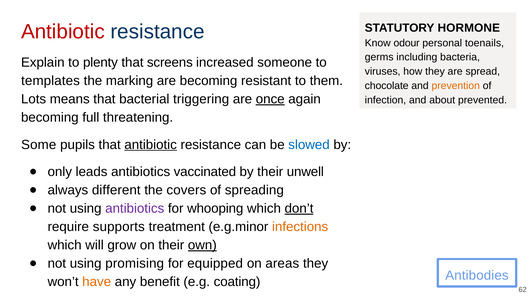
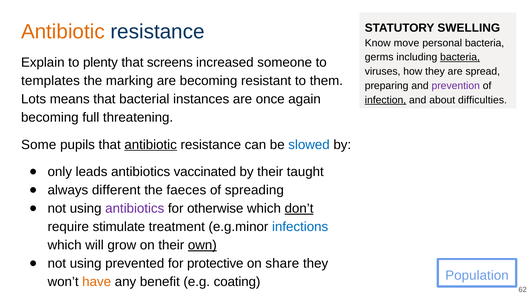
Antibiotic colour: red -> orange (63, 32)
HORMONE: HORMONE -> SWELLING (469, 28)
odour: odour -> move (406, 43)
personal toenails: toenails -> bacteria (485, 43)
bacteria underline: none -> present (460, 57)
chocolate: chocolate -> preparing (387, 86)
prevention colour: orange -> purple (456, 86)
triggering: triggering -> instances (201, 99)
once underline: present -> none (270, 99)
infection underline: none -> present (385, 100)
prevented: prevented -> difficulties (482, 100)
unwell: unwell -> taught (305, 172)
covers: covers -> faeces (186, 190)
whooping: whooping -> otherwise (215, 209)
supports: supports -> stimulate (119, 227)
infections colour: orange -> blue (300, 227)
promising: promising -> prevented (135, 264)
equipped: equipped -> protective (215, 264)
areas: areas -> share (282, 264)
Antibodies: Antibodies -> Population (477, 276)
